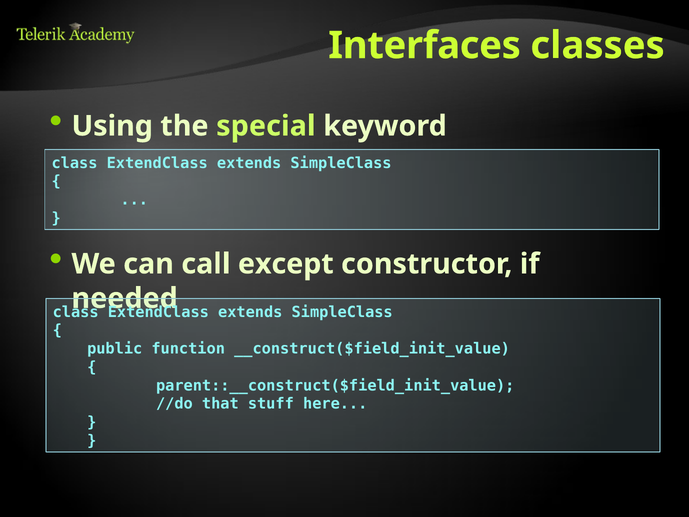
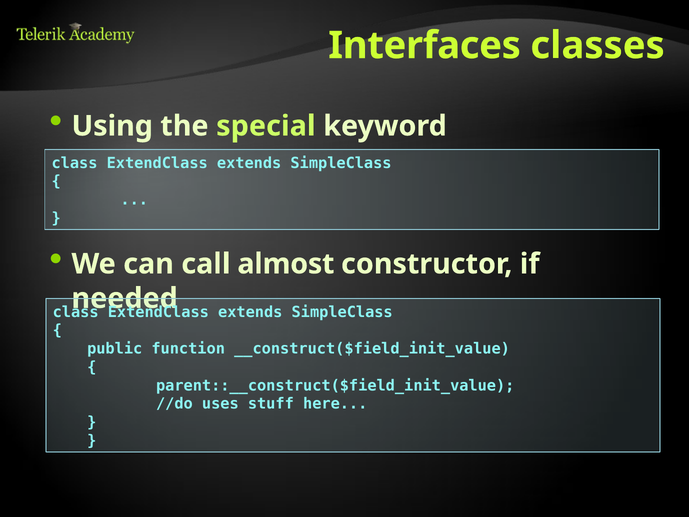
except: except -> almost (286, 264)
that: that -> uses (220, 404)
